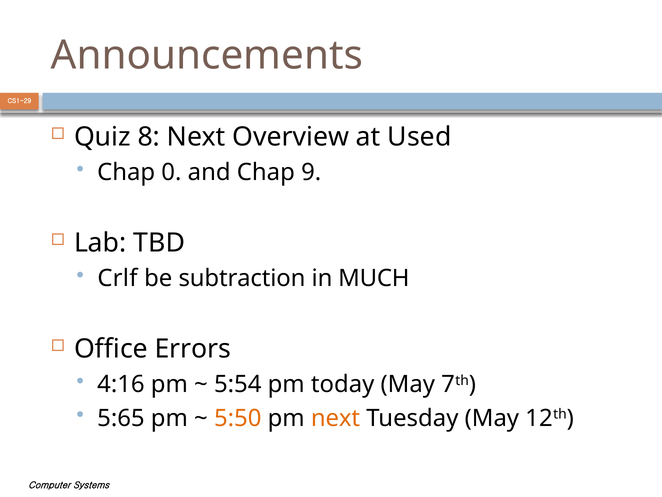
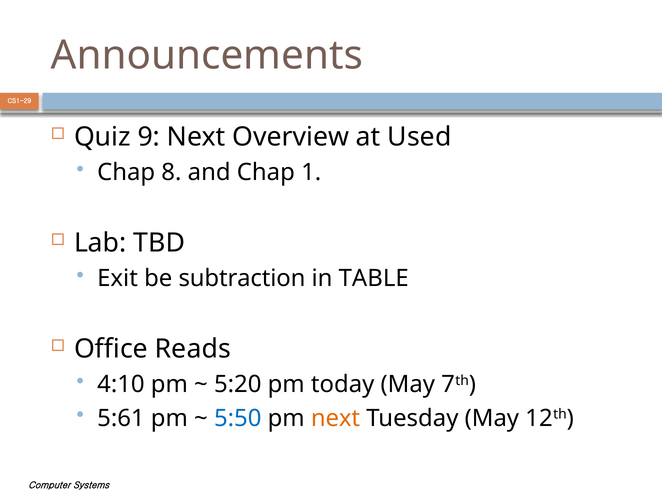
8: 8 -> 9 (149, 137)
0: 0 -> 8 (171, 172)
9: 9 -> 1 (311, 172)
Crlf: Crlf -> Exit (118, 278)
MUCH: MUCH -> TABLE (374, 278)
Errors: Errors -> Reads (193, 349)
4:16: 4:16 -> 4:10 (121, 384)
5:54: 5:54 -> 5:20 (238, 384)
5:65: 5:65 -> 5:61 (121, 418)
5:50 colour: orange -> blue (238, 418)
